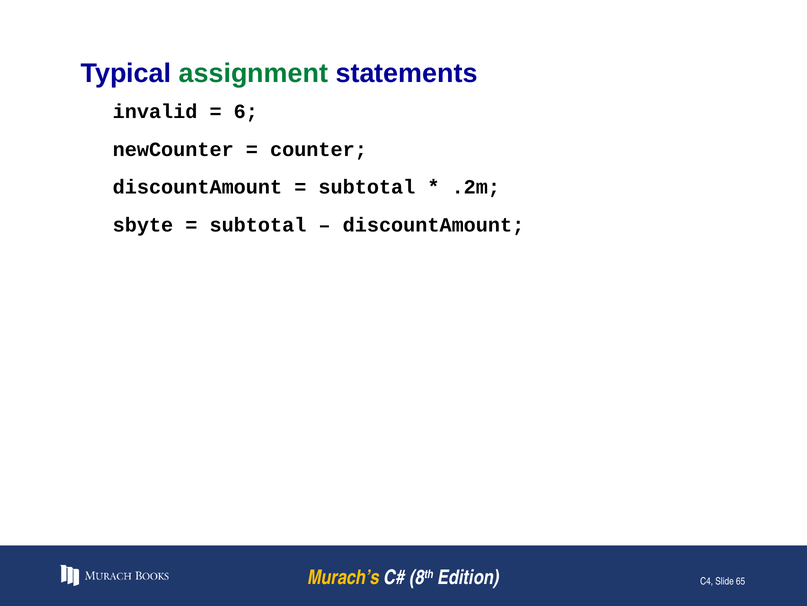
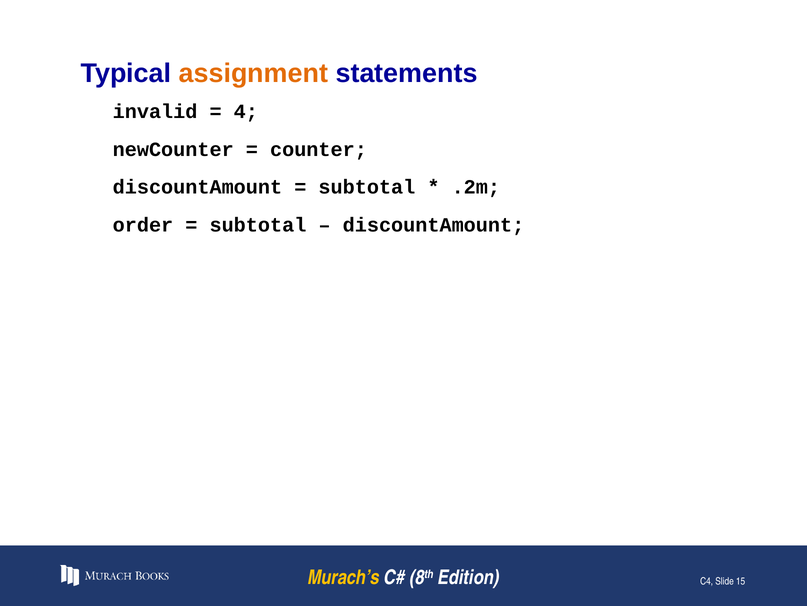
assignment colour: green -> orange (253, 73)
6: 6 -> 4 (246, 112)
sbyte: sbyte -> order (143, 225)
65: 65 -> 15 (741, 581)
